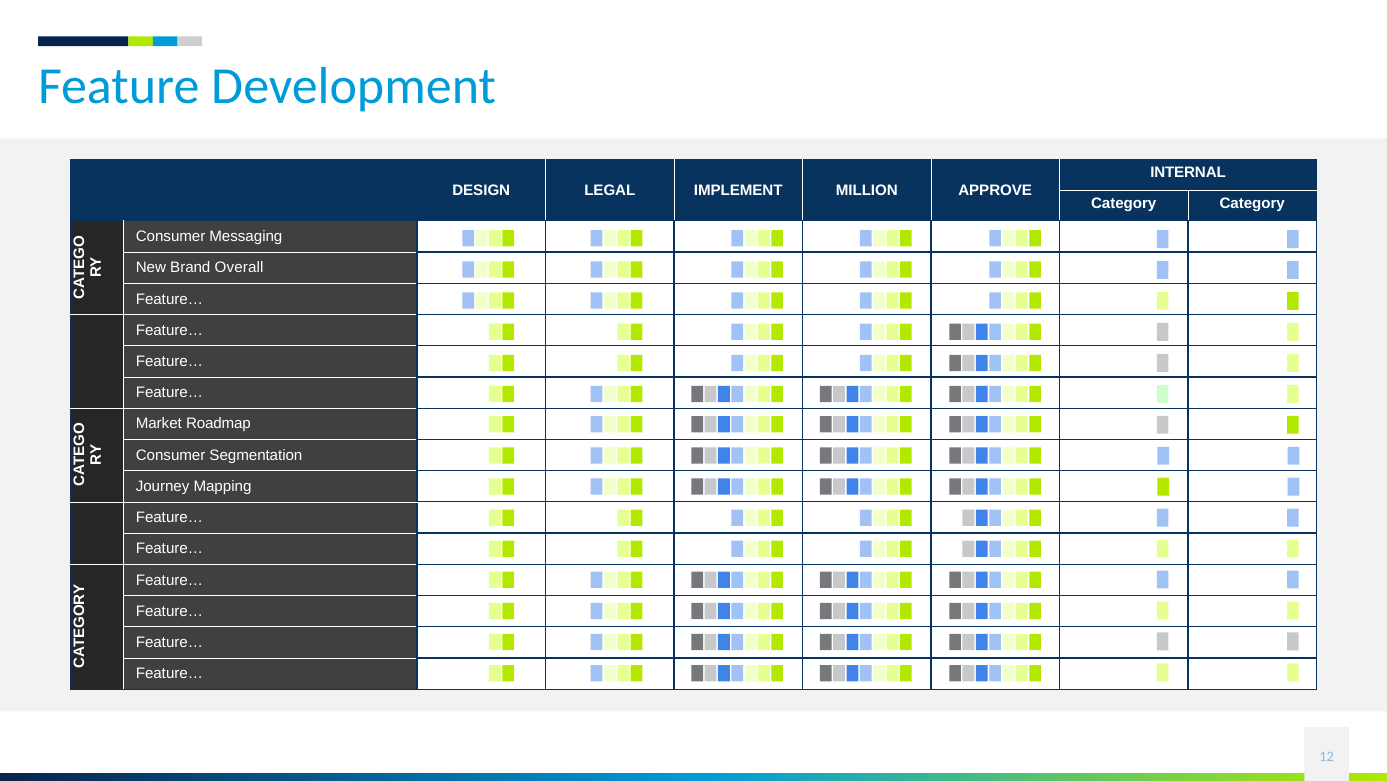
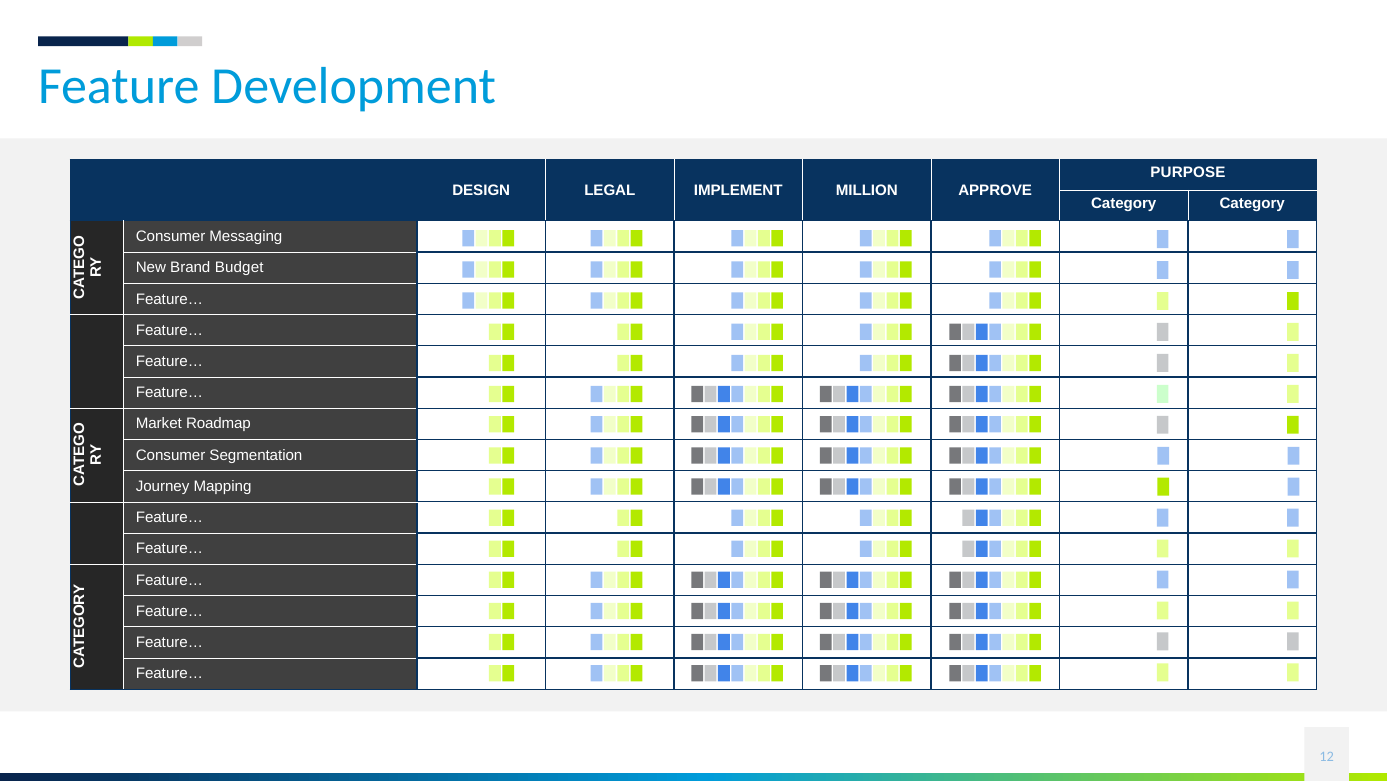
INTERNAL: INTERNAL -> PURPOSE (1188, 173)
Overall: Overall -> Budget (239, 268)
